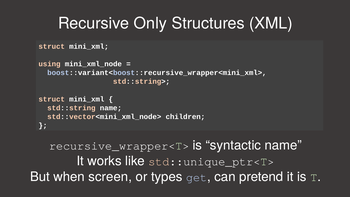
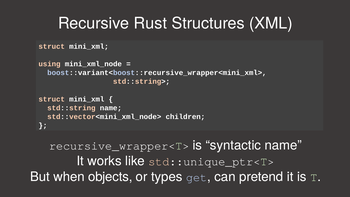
Only: Only -> Rust (150, 23)
screen: screen -> objects (110, 177)
